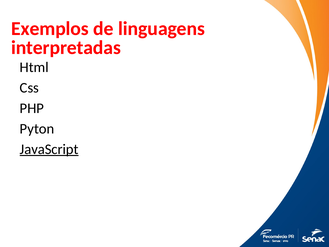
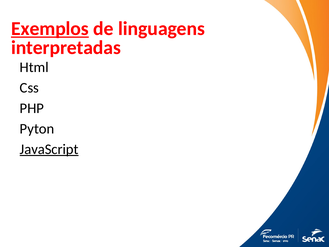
Exemplos underline: none -> present (50, 29)
